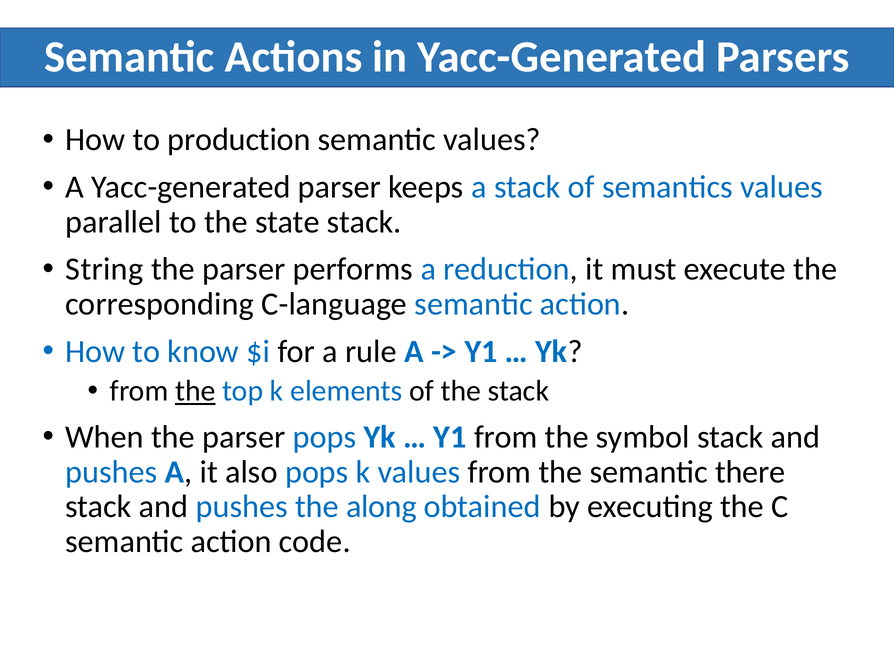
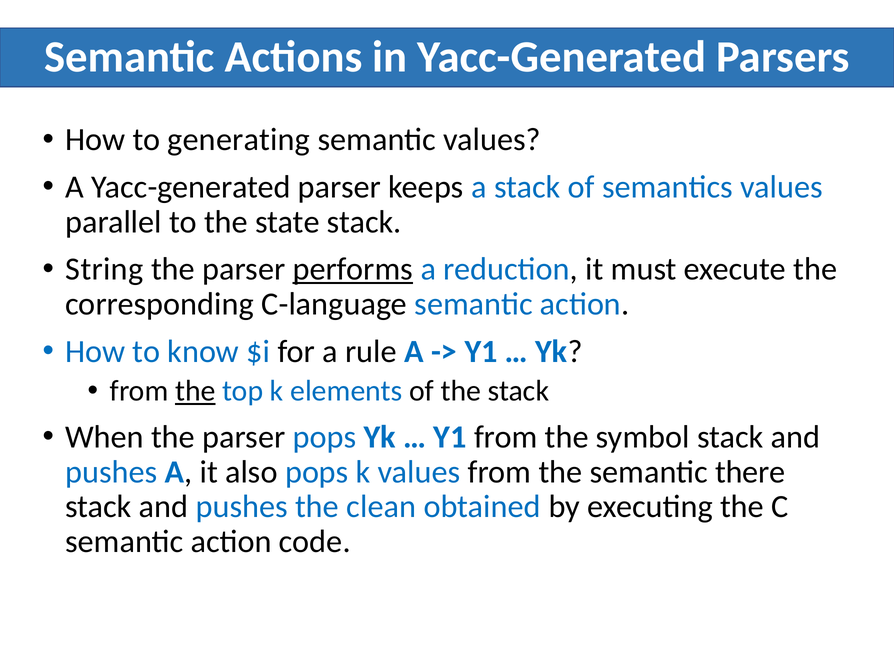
production: production -> generating (239, 140)
performs underline: none -> present (353, 269)
along: along -> clean (381, 506)
